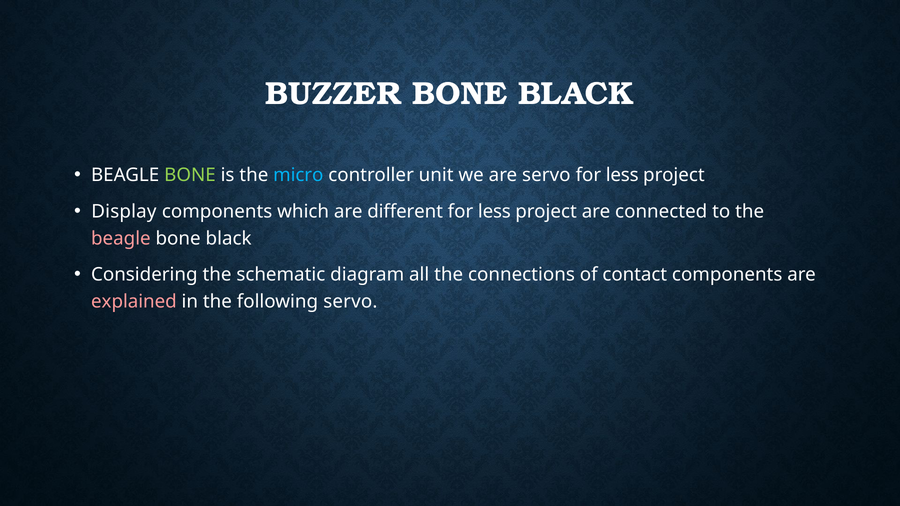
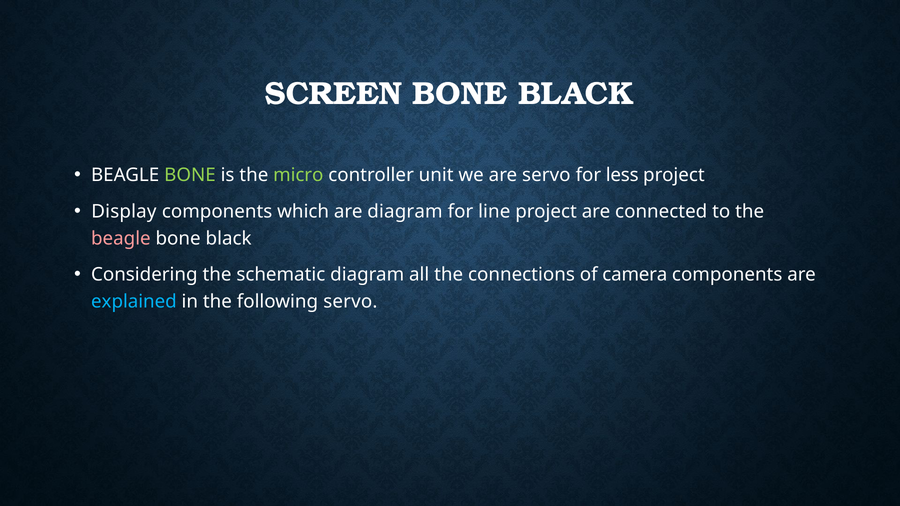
BUZZER: BUZZER -> SCREEN (334, 94)
micro colour: light blue -> light green (298, 175)
are different: different -> diagram (405, 212)
less: less -> line (494, 212)
contact: contact -> camera (635, 275)
explained colour: pink -> light blue (134, 302)
